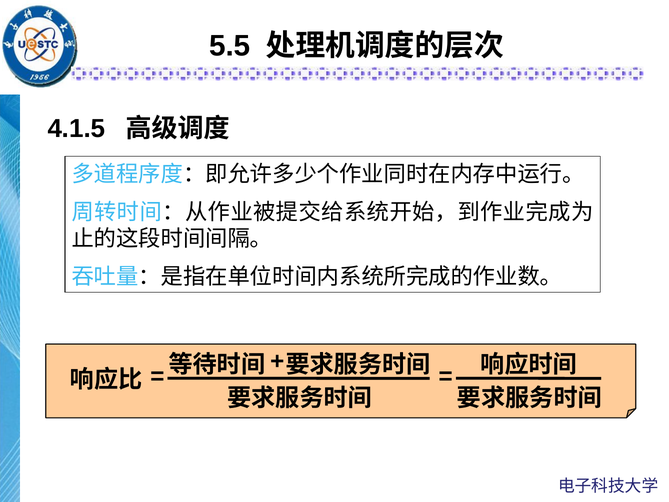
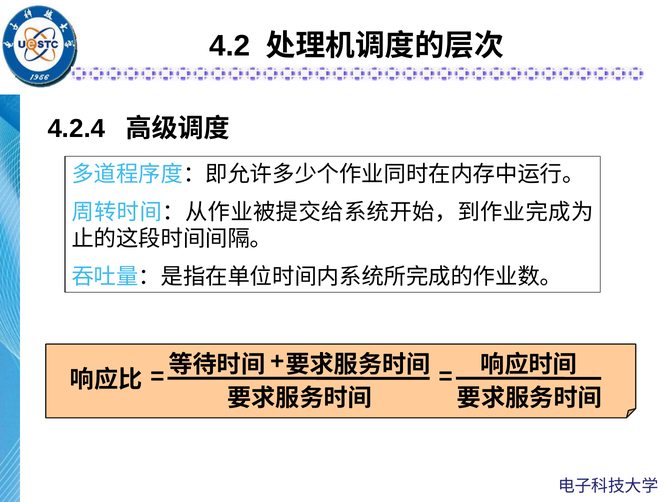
5.5: 5.5 -> 4.2 (230, 46)
4.1.5: 4.1.5 -> 4.2.4 (76, 129)
